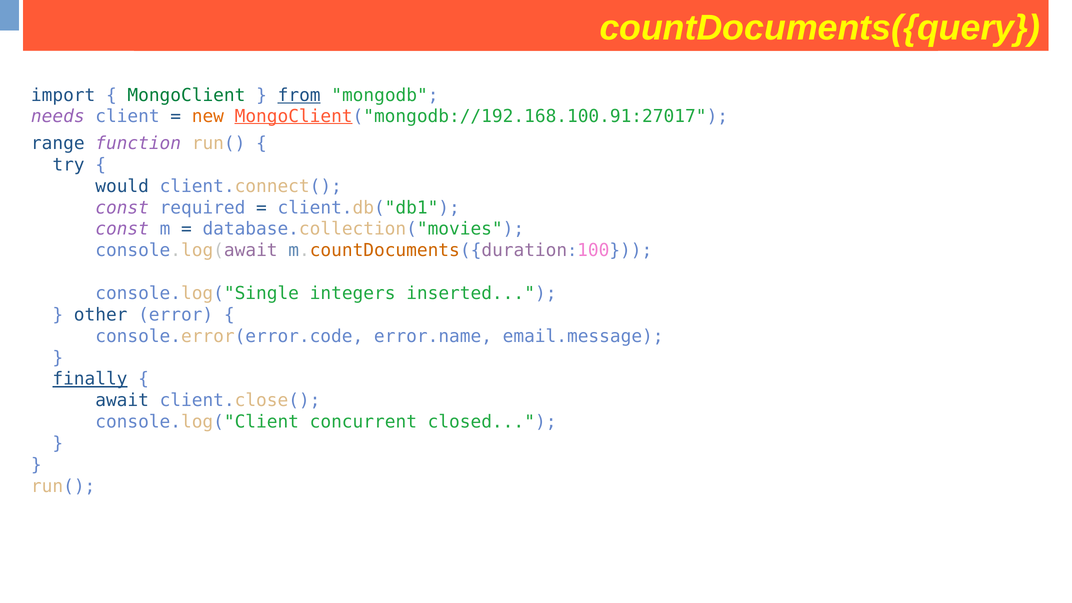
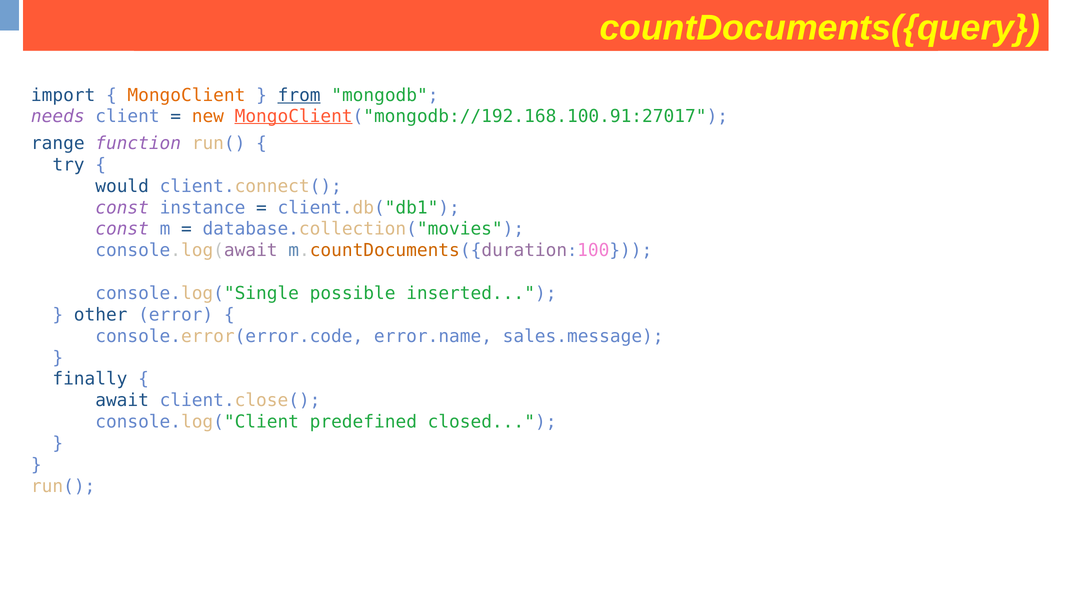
MongoClient colour: green -> orange (186, 95)
required: required -> instance (203, 208)
integers: integers -> possible (353, 293)
email.message: email.message -> sales.message (583, 336)
finally underline: present -> none (90, 379)
concurrent: concurrent -> predefined (363, 422)
